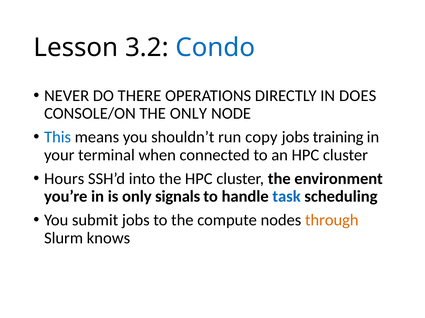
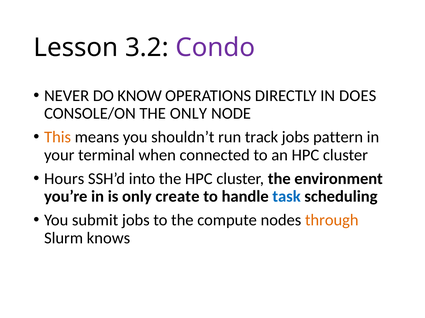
Condo colour: blue -> purple (215, 48)
THERE: THERE -> KNOW (140, 96)
This colour: blue -> orange (58, 137)
copy: copy -> track (262, 137)
training: training -> pattern (338, 137)
signals: signals -> create (177, 197)
